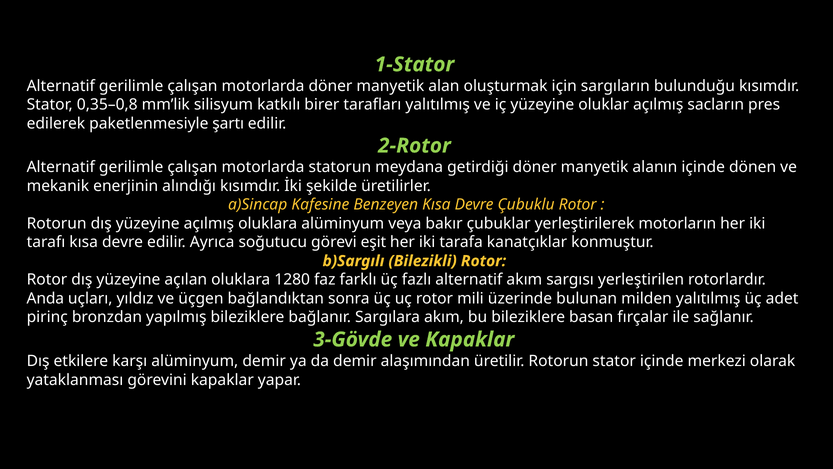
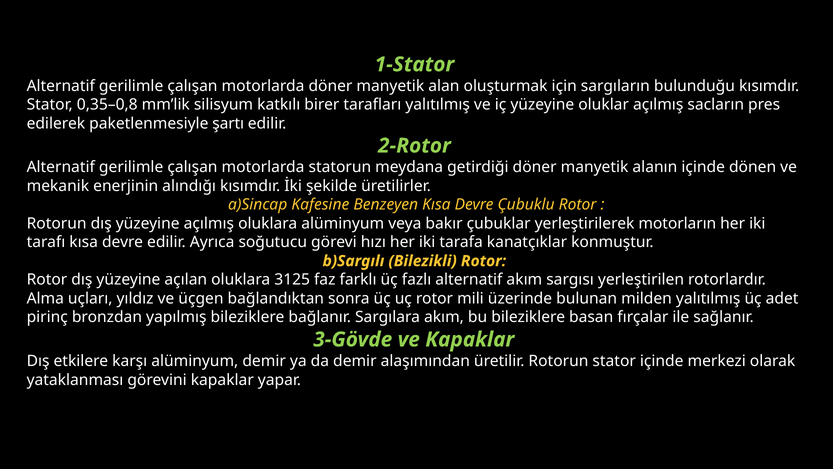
eşit: eşit -> hızı (373, 242)
1280: 1280 -> 3125 (292, 280)
Anda: Anda -> Alma (45, 298)
